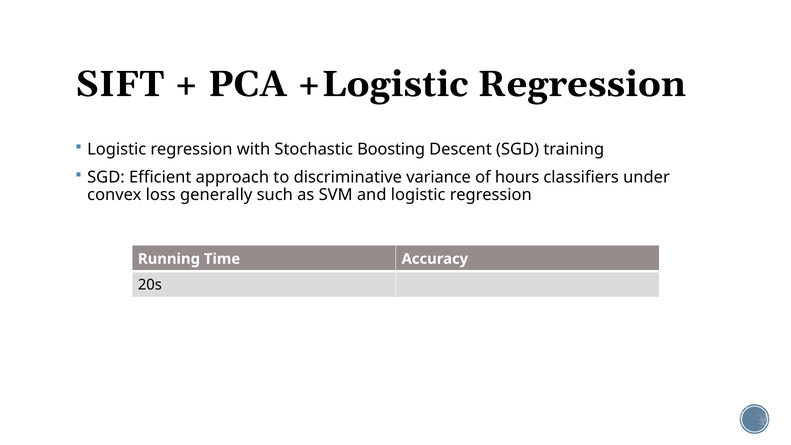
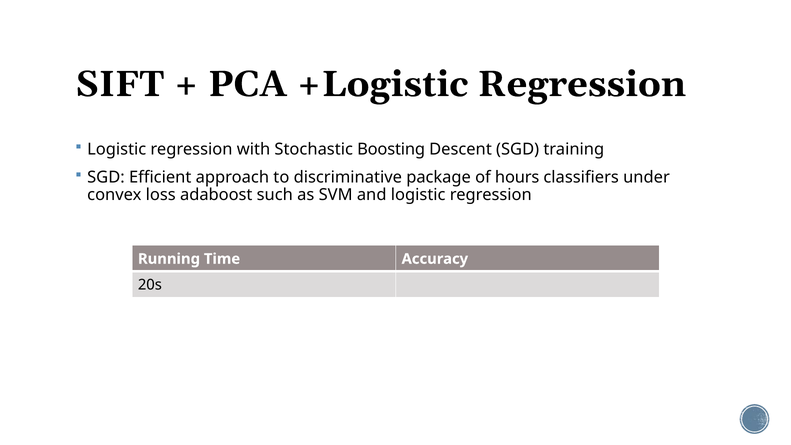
variance: variance -> package (439, 177)
generally: generally -> adaboost (216, 195)
